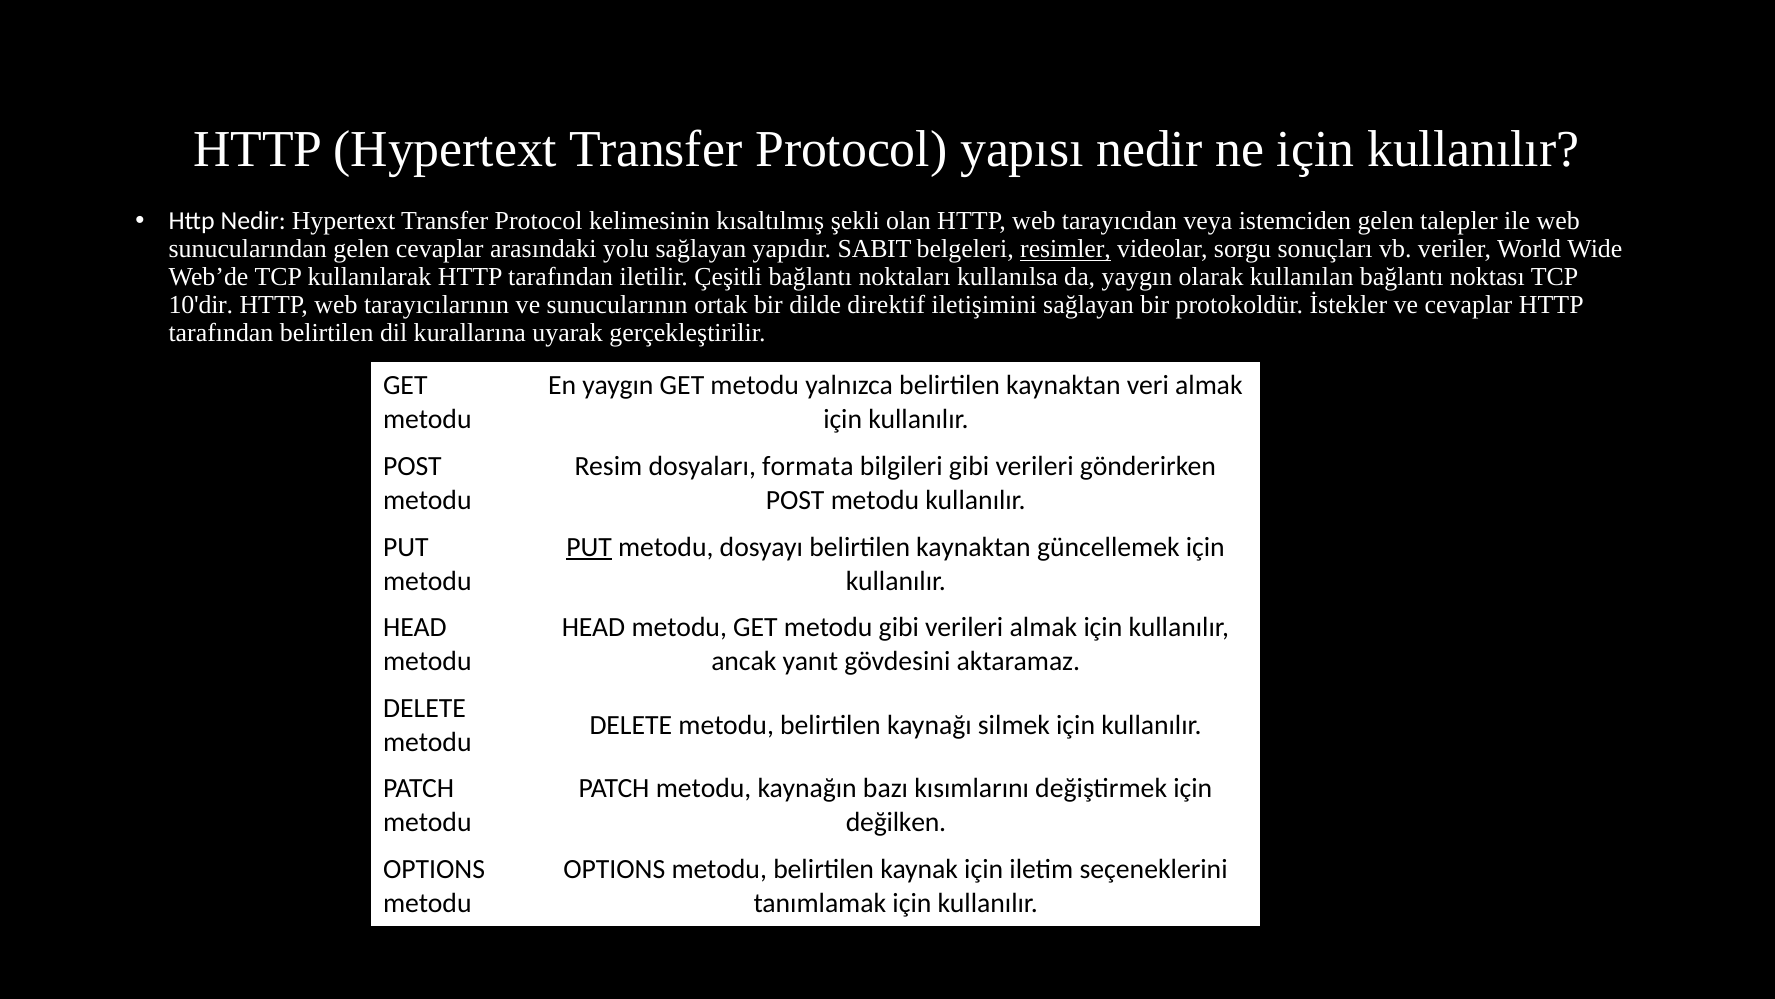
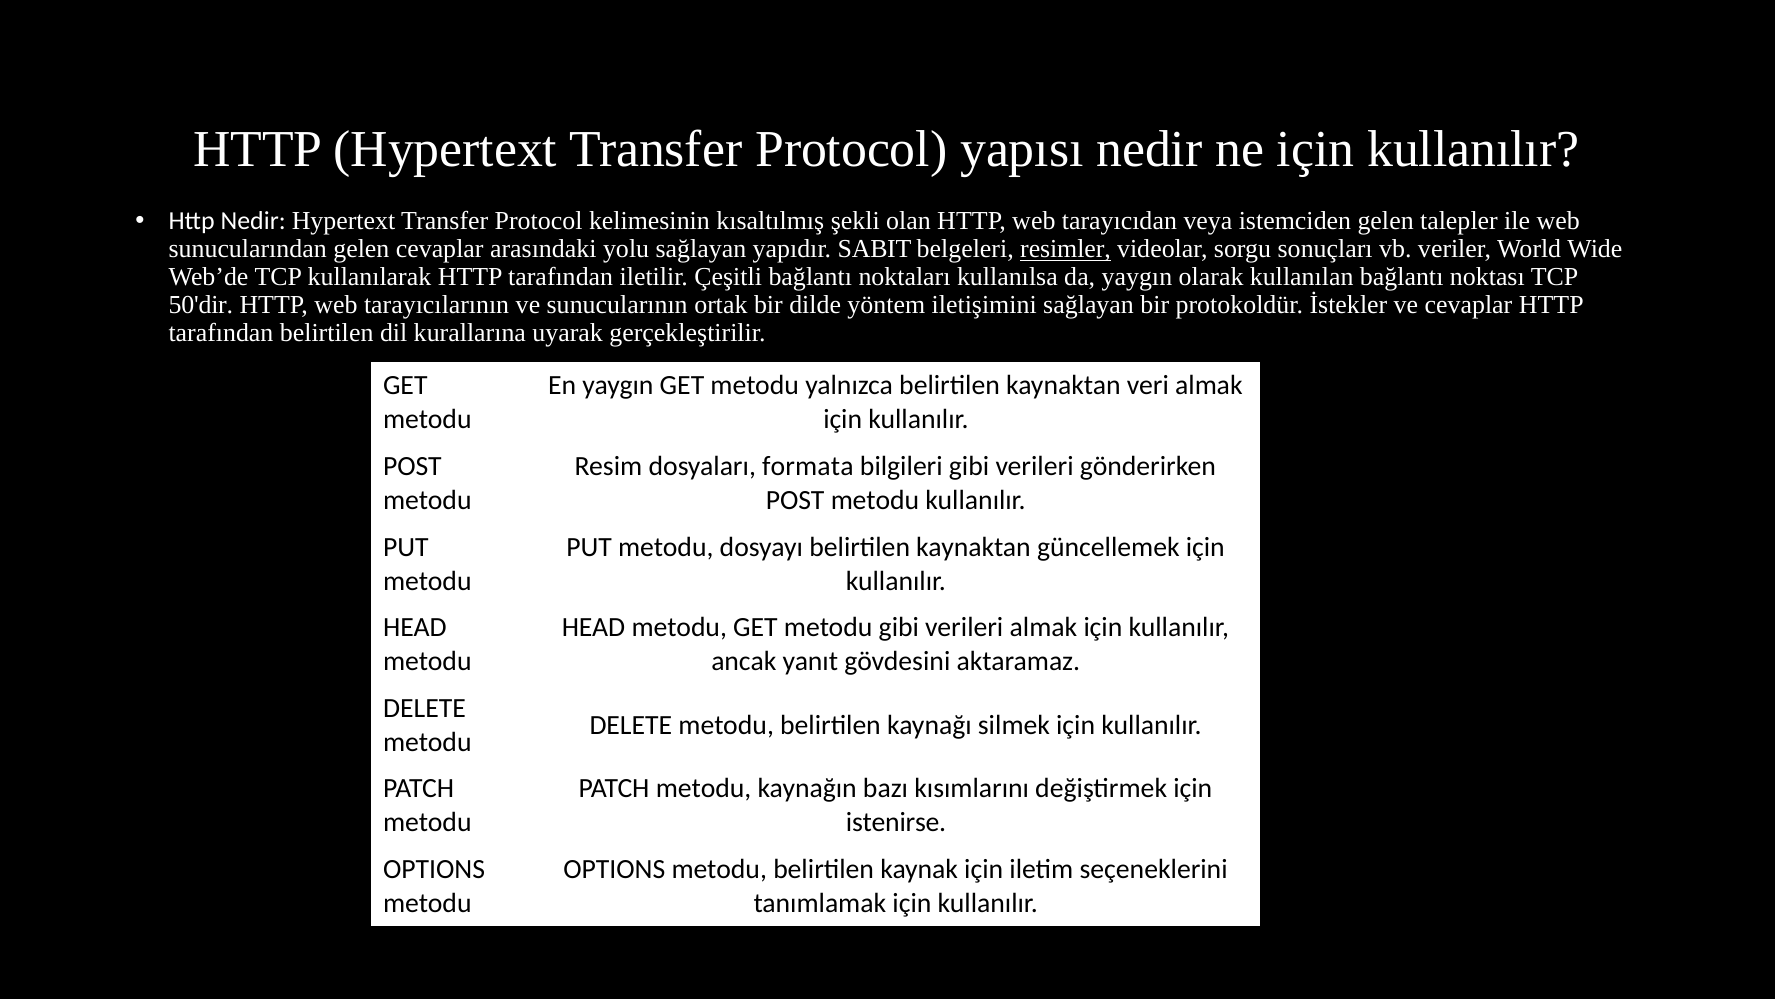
10'dir: 10'dir -> 50'dir (201, 305)
direktif: direktif -> yöntem (886, 305)
PUT underline: present -> none (589, 547)
değilken: değilken -> istenirse (896, 822)
